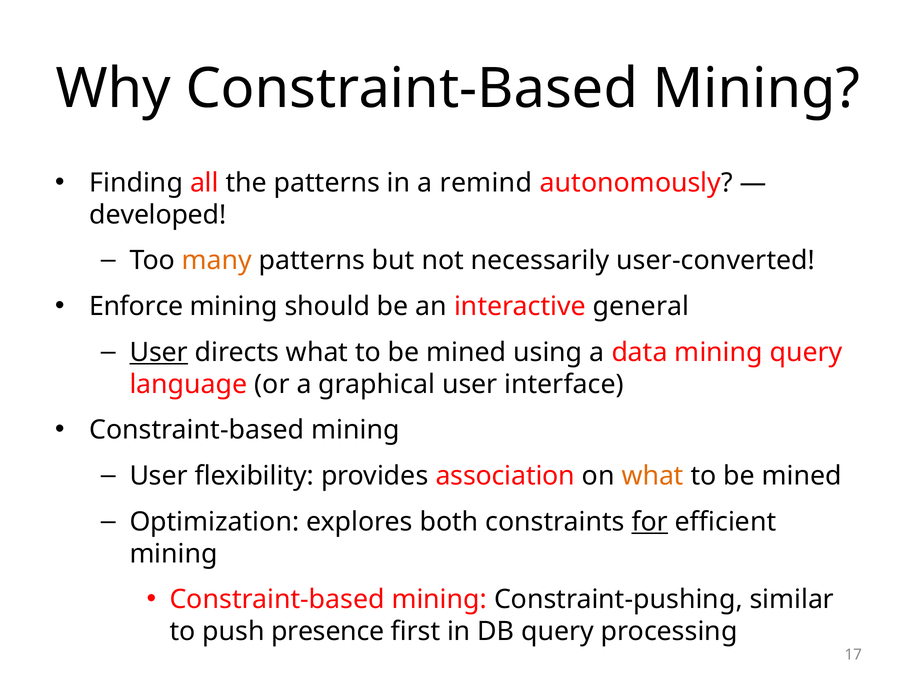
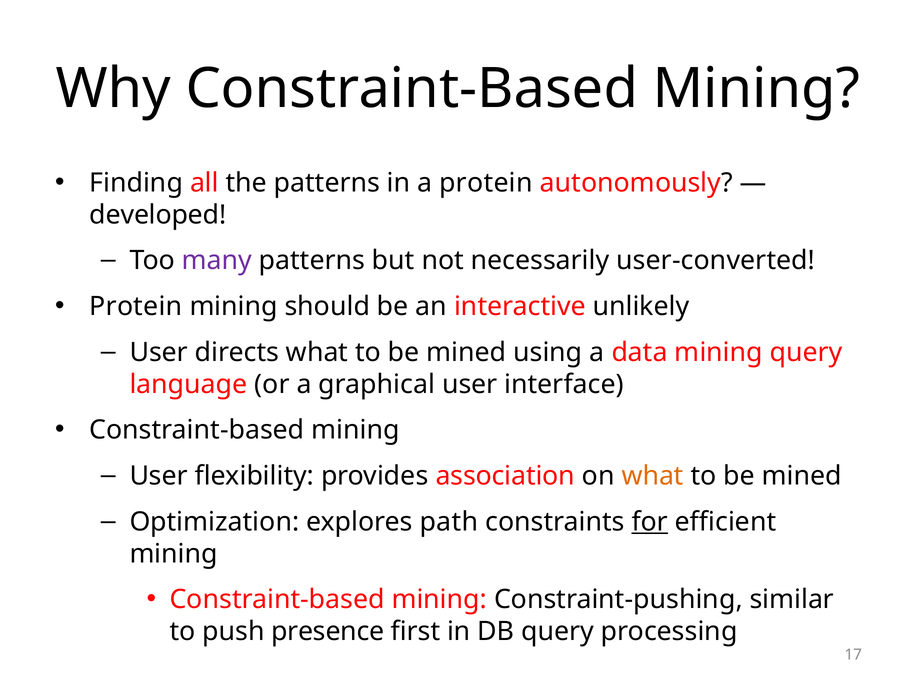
a remind: remind -> protein (486, 183)
many colour: orange -> purple (217, 261)
Enforce: Enforce -> Protein (136, 307)
general: general -> unlikely (641, 307)
User underline: present -> none (159, 353)
both: both -> path (449, 522)
